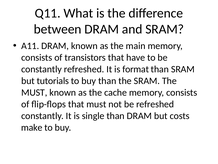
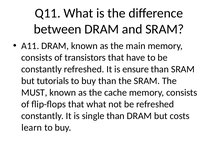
format: format -> ensure (136, 69)
that must: must -> what (96, 104)
make: make -> learn (32, 127)
